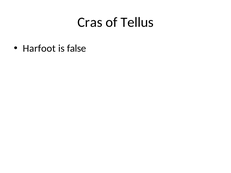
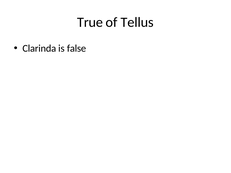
Cras: Cras -> True (90, 22)
Harfoot: Harfoot -> Clarinda (39, 48)
